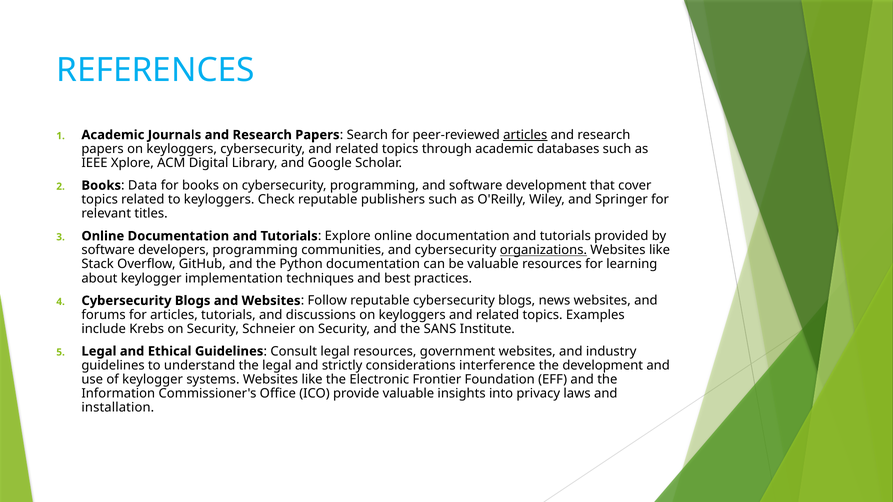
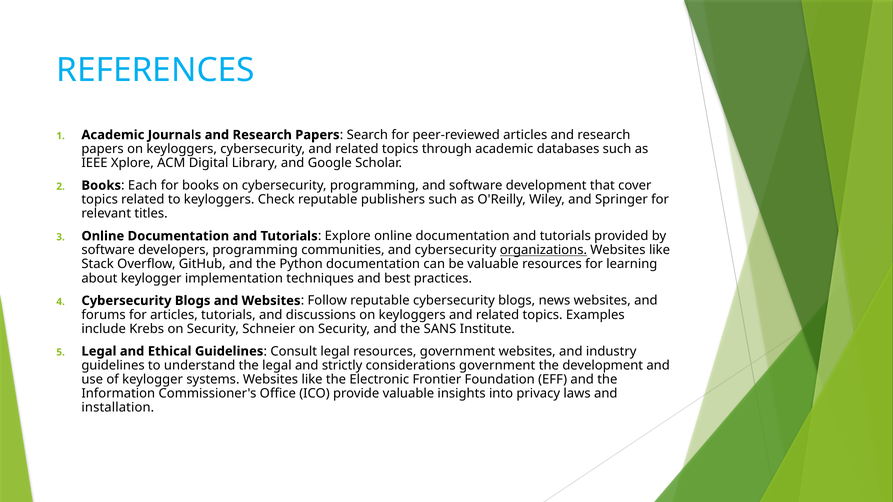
articles underline: present -> none (525, 135)
Data: Data -> Each (143, 186)
considerations interference: interference -> government (497, 366)
